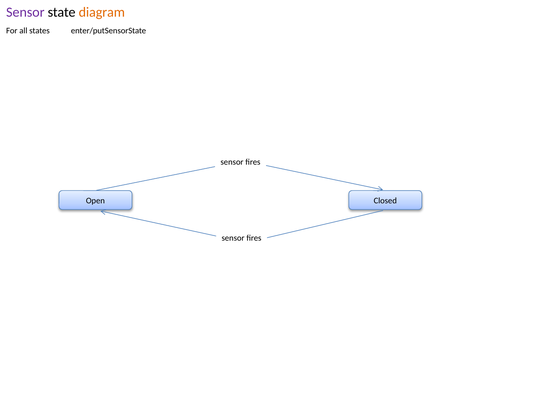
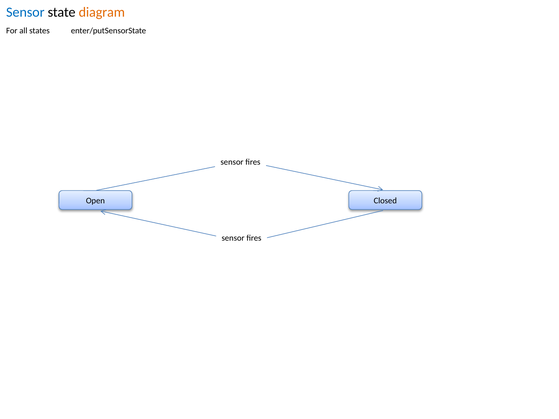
Sensor colour: purple -> blue (25, 12)
